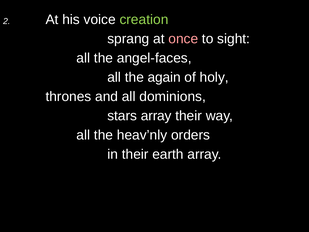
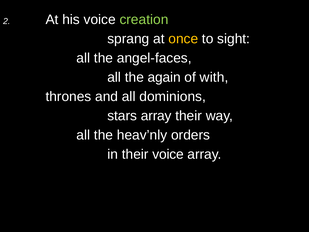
once colour: pink -> yellow (183, 39)
holy: holy -> with (214, 77)
their earth: earth -> voice (168, 154)
